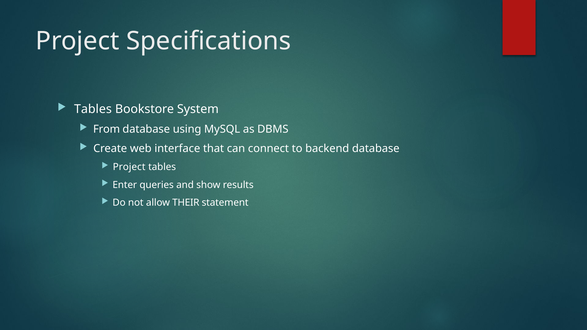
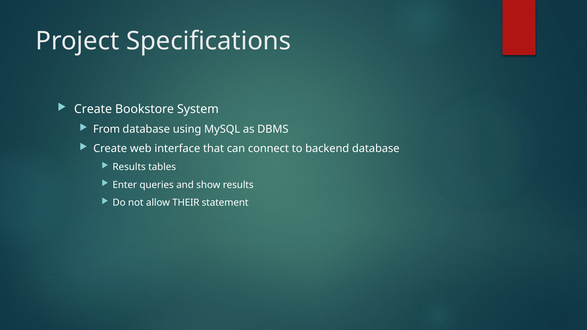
Tables: Tables -> Create (93, 109)
Project: Project -> Results (129, 167)
